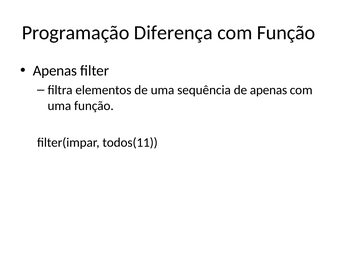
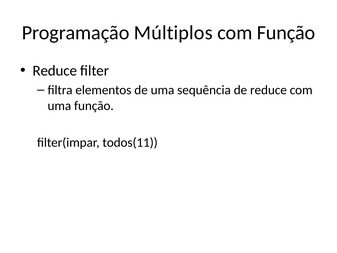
Diferença: Diferença -> Múltiplos (173, 33)
Apenas: Apenas -> Reduce (55, 71)
de apenas: apenas -> reduce (268, 90)
